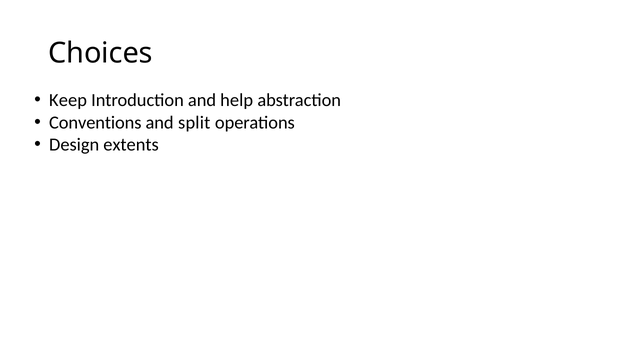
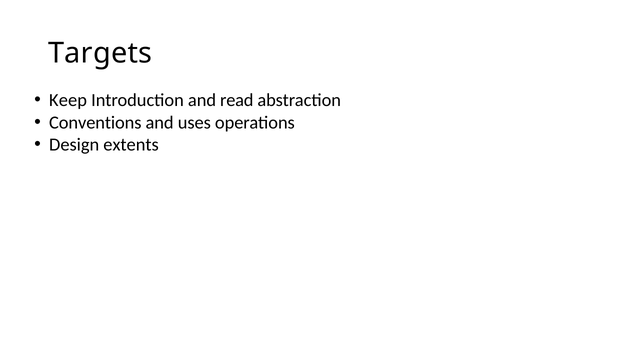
Choices: Choices -> Targets (100, 53)
help: help -> read (237, 100)
split: split -> uses (194, 122)
